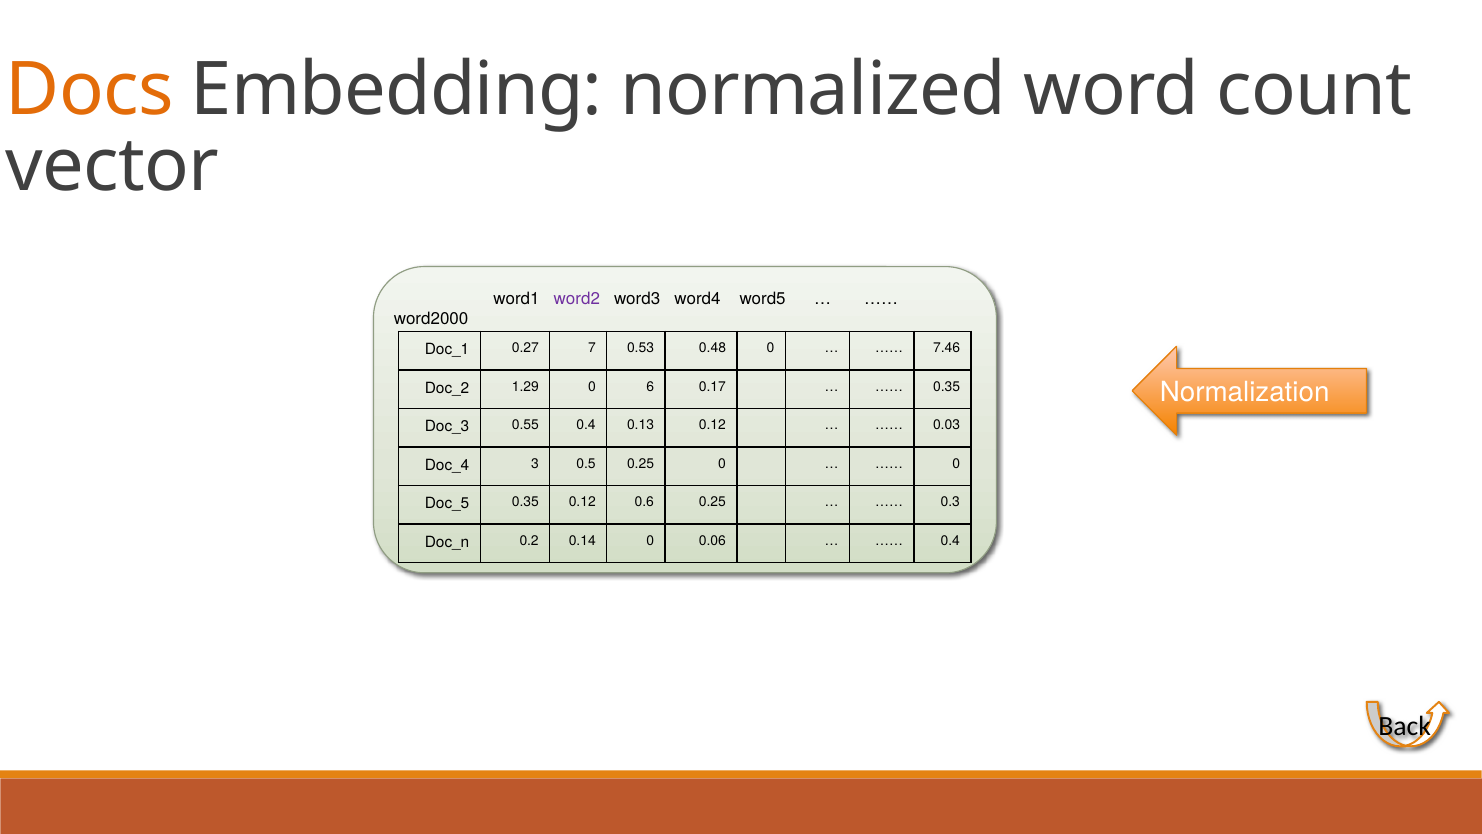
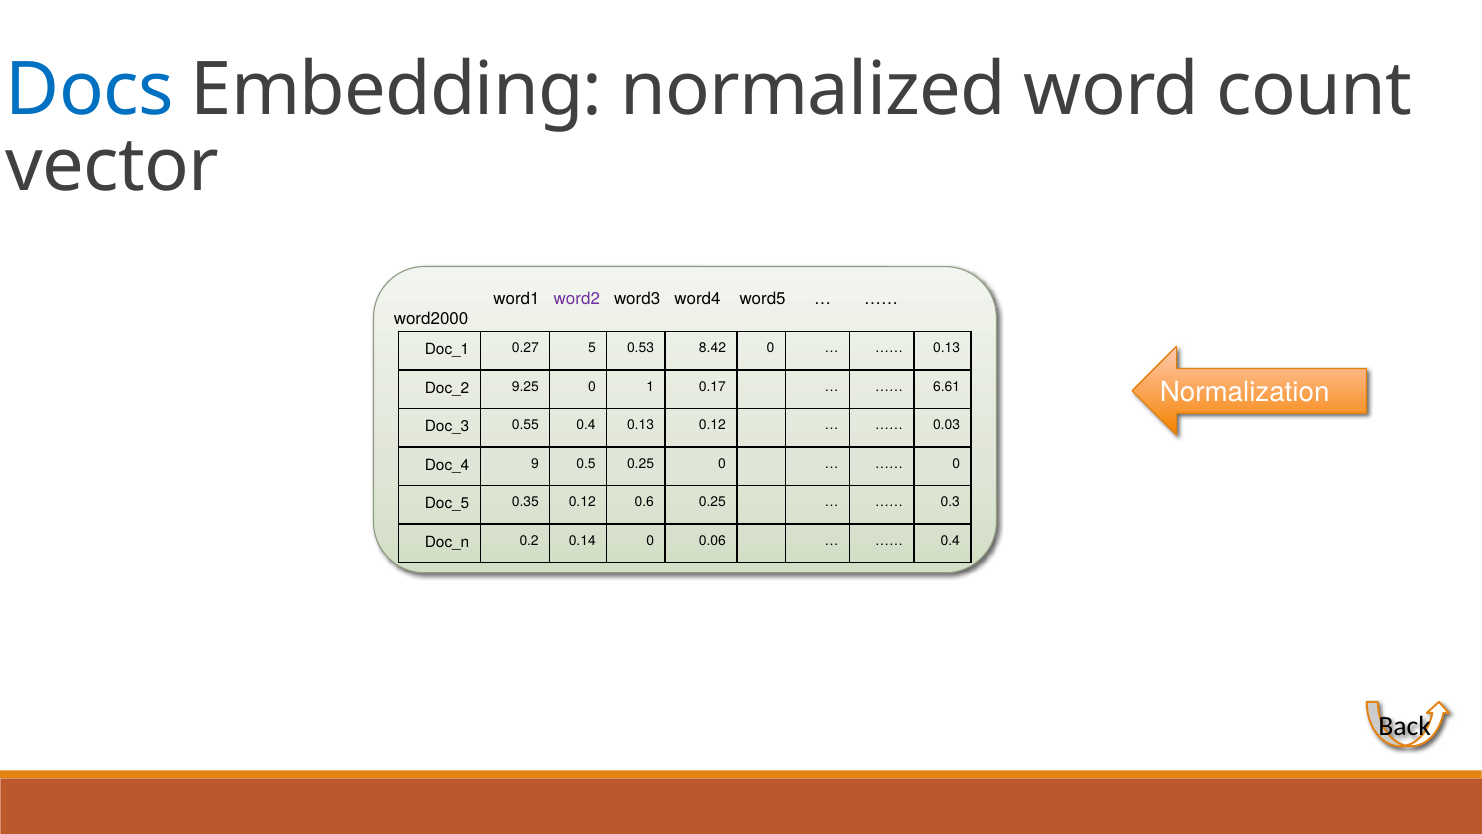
Docs colour: orange -> blue (90, 90)
7: 7 -> 5 (592, 348)
0.48: 0.48 -> 8.42 (712, 348)
7.46: 7.46 -> 0.13 (947, 348)
1.29: 1.29 -> 9.25 (525, 387)
6: 6 -> 1 (650, 387)
0.35: 0.35 -> 6.61 (947, 387)
3: 3 -> 9 (535, 464)
